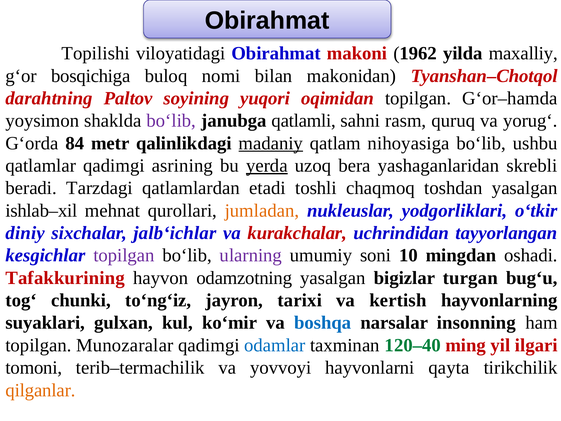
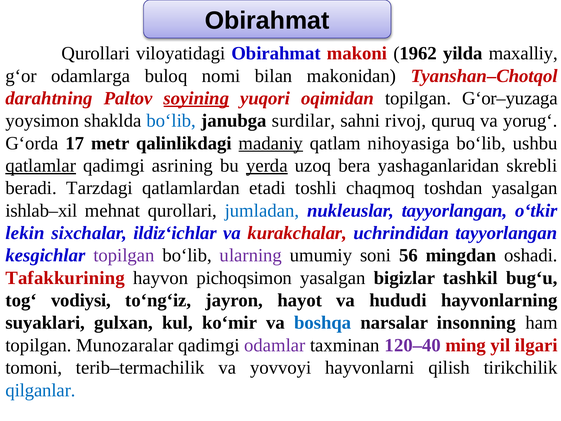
Topilishi: Topilishi -> Qurollari (96, 53)
bosqichiga: bosqichiga -> odamlarga (91, 76)
soyining underline: none -> present (196, 98)
G‘or–hamda: G‘or–hamda -> G‘or–yuzaga (510, 98)
bo‘lib colour: purple -> blue (171, 121)
qatlamli: qatlamli -> surdilar (304, 121)
rasm: rasm -> rivoj (406, 121)
84: 84 -> 17 (75, 143)
qatlamlar underline: none -> present (41, 166)
jumladan colour: orange -> blue (262, 210)
nukleuslar yodgorliklari: yodgorliklari -> tayyorlangan (455, 210)
diniy: diniy -> lekin (25, 233)
jalb‘ichlar: jalb‘ichlar -> ildiz‘ichlar (175, 233)
10: 10 -> 56 (409, 255)
odamzotning: odamzotning -> pichoqsimon (244, 278)
turgan: turgan -> tashkil (470, 278)
chunki: chunki -> vodiysi (81, 300)
tarixi: tarixi -> hayot (300, 300)
kertish: kertish -> hududi (398, 300)
odamlar colour: blue -> purple (275, 345)
120–40 colour: green -> purple (413, 345)
qayta: qayta -> qilish (449, 368)
qilganlar colour: orange -> blue (41, 390)
